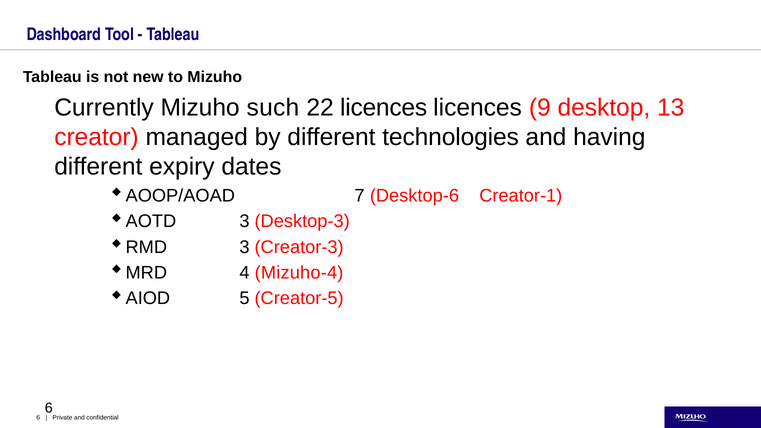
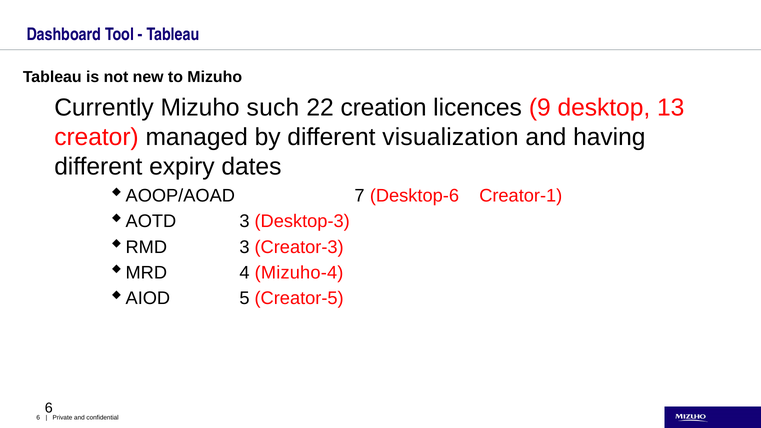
22 licences: licences -> creation (384, 108)
technologies: technologies -> visualization (450, 137)
